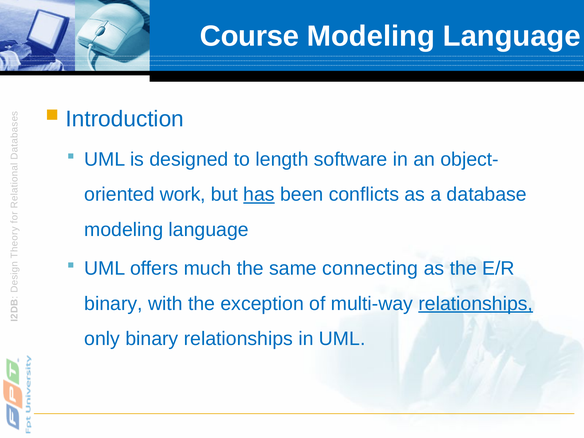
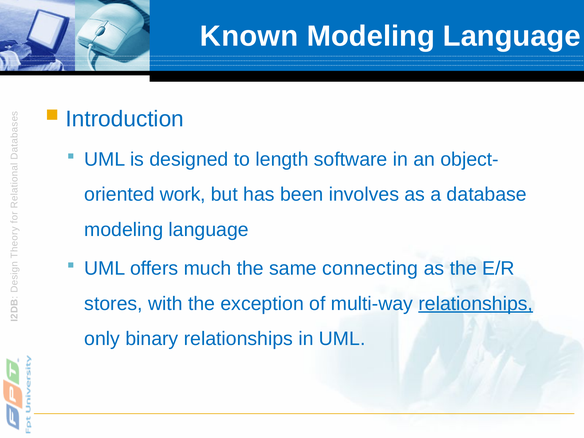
Course: Course -> Known (249, 36)
has underline: present -> none (259, 195)
conflicts: conflicts -> involves (364, 195)
binary: binary -> stores (113, 304)
